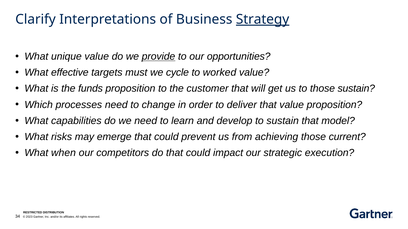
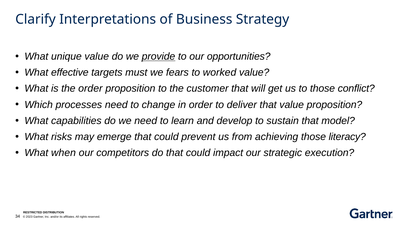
Strategy underline: present -> none (263, 19)
cycle: cycle -> fears (177, 73)
the funds: funds -> order (90, 89)
those sustain: sustain -> conflict (356, 89)
current: current -> literacy (347, 137)
